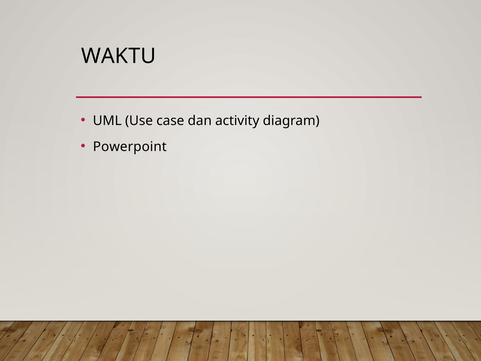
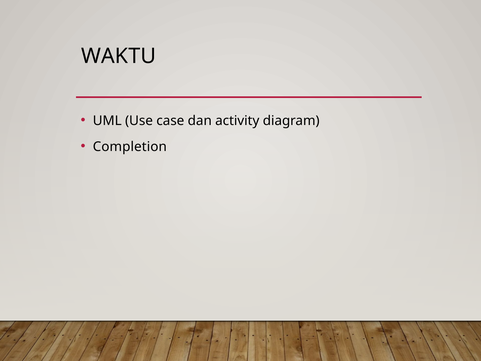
Powerpoint: Powerpoint -> Completion (130, 147)
